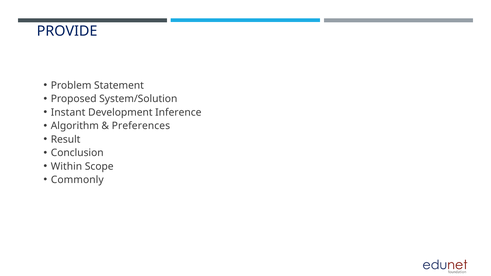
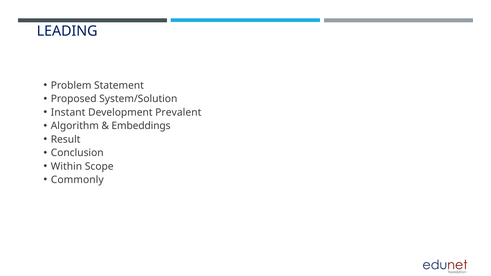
PROVIDE: PROVIDE -> LEADING (67, 31)
Inference: Inference -> Prevalent (178, 112)
Preferences: Preferences -> Embeddings (141, 126)
